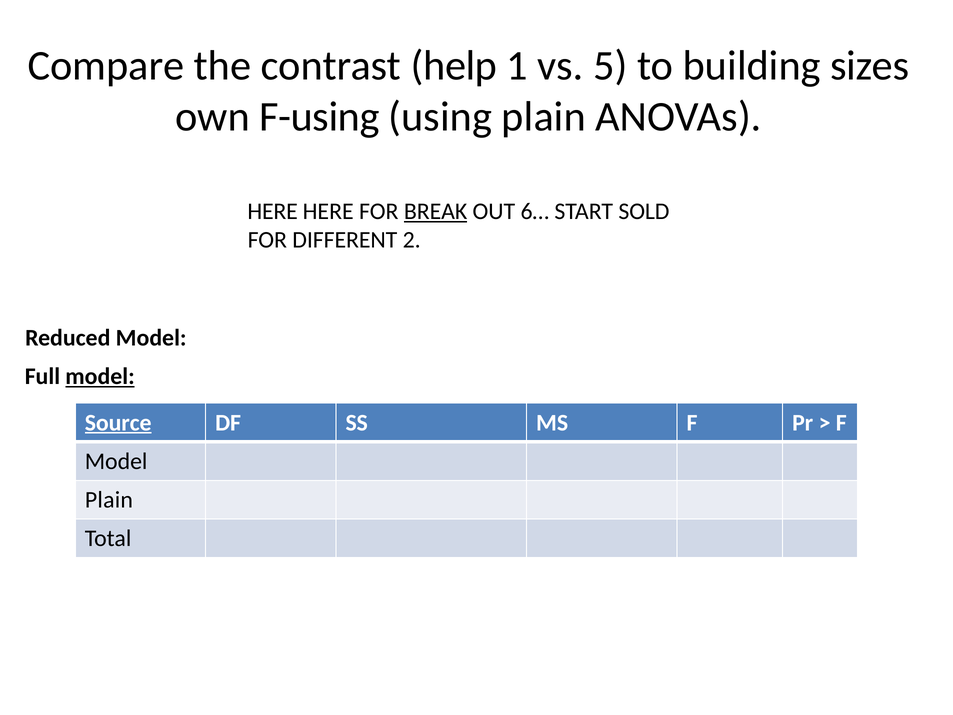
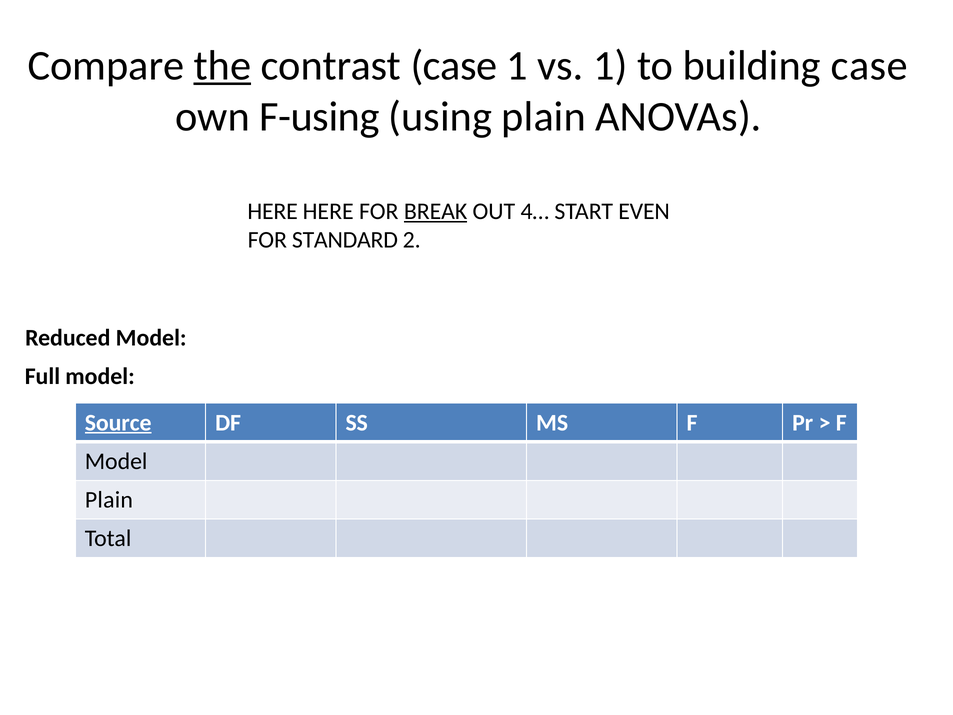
the underline: none -> present (222, 66)
contrast help: help -> case (454, 66)
vs 5: 5 -> 1 (610, 66)
building sizes: sizes -> case (869, 66)
6…: 6… -> 4… (535, 211)
SOLD: SOLD -> EVEN (644, 211)
DIFFERENT: DIFFERENT -> STANDARD (345, 240)
model underline: present -> none (100, 376)
